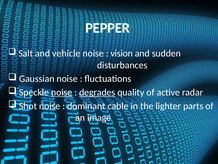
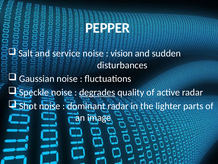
vehicle: vehicle -> service (66, 53)
noise underline: present -> none (62, 92)
dominant cable: cable -> radar (118, 106)
